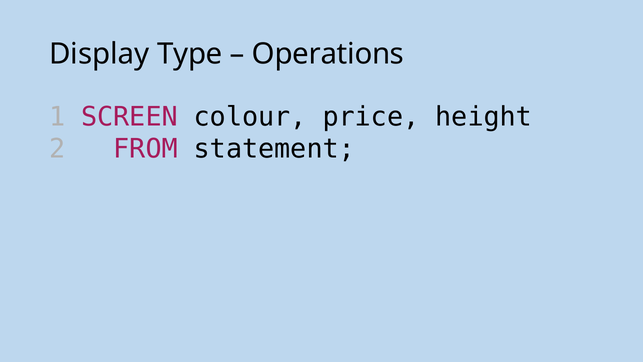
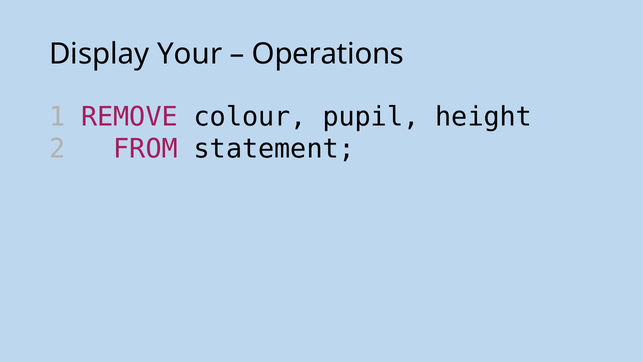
Type: Type -> Your (190, 54)
SCREEN: SCREEN -> REMOVE (129, 117)
price: price -> pupil (371, 117)
